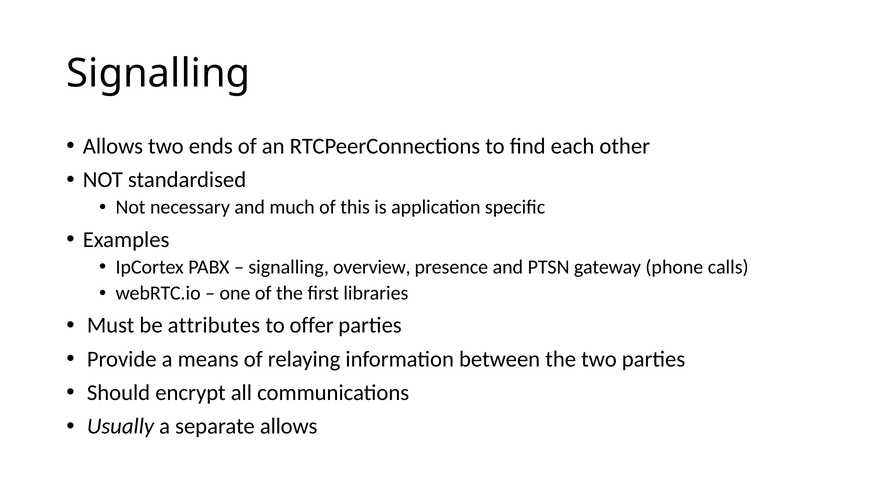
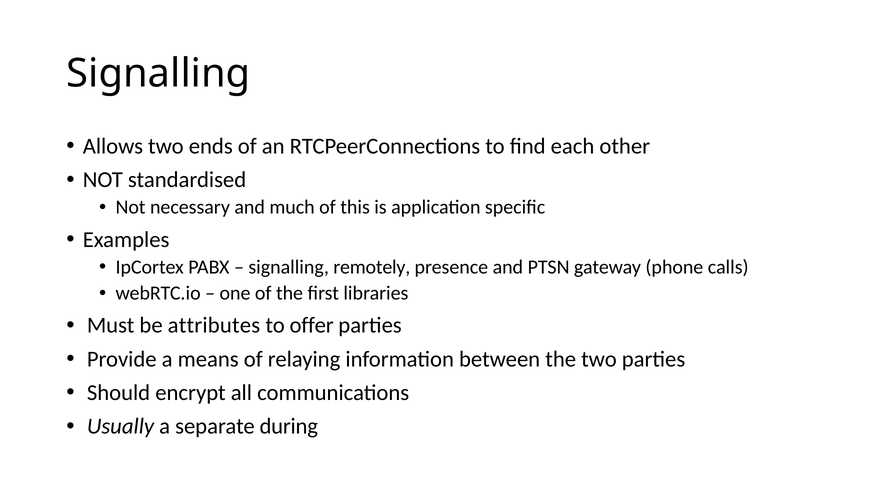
overview: overview -> remotely (372, 267)
separate allows: allows -> during (289, 426)
